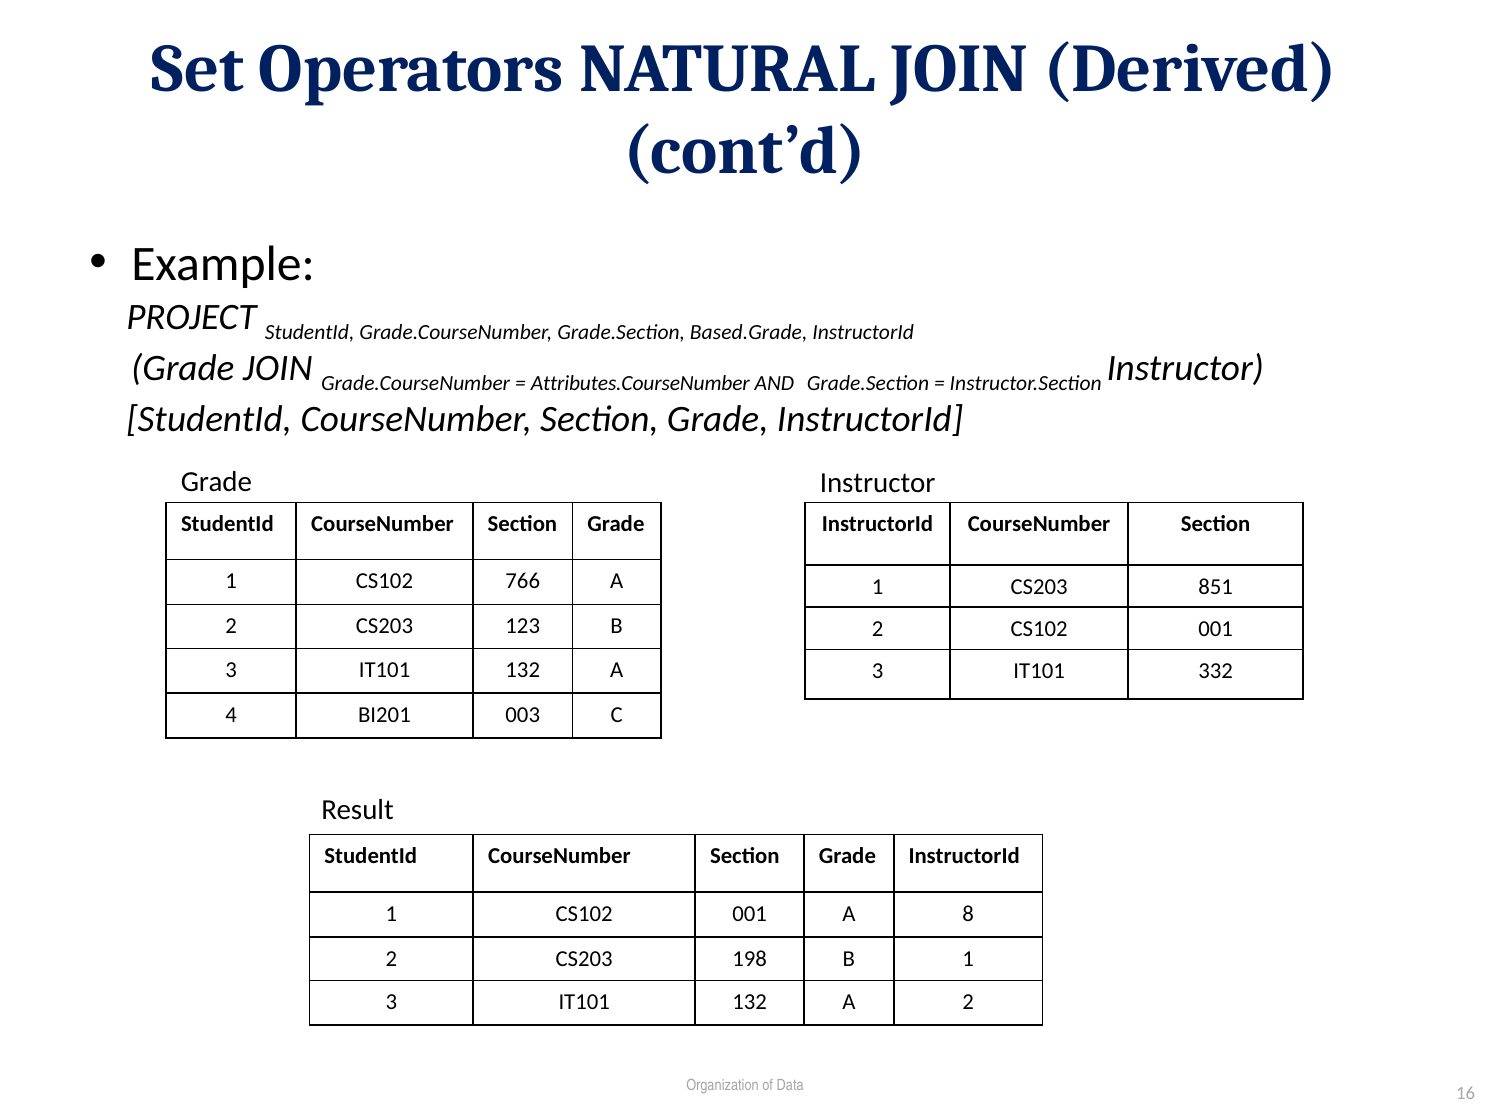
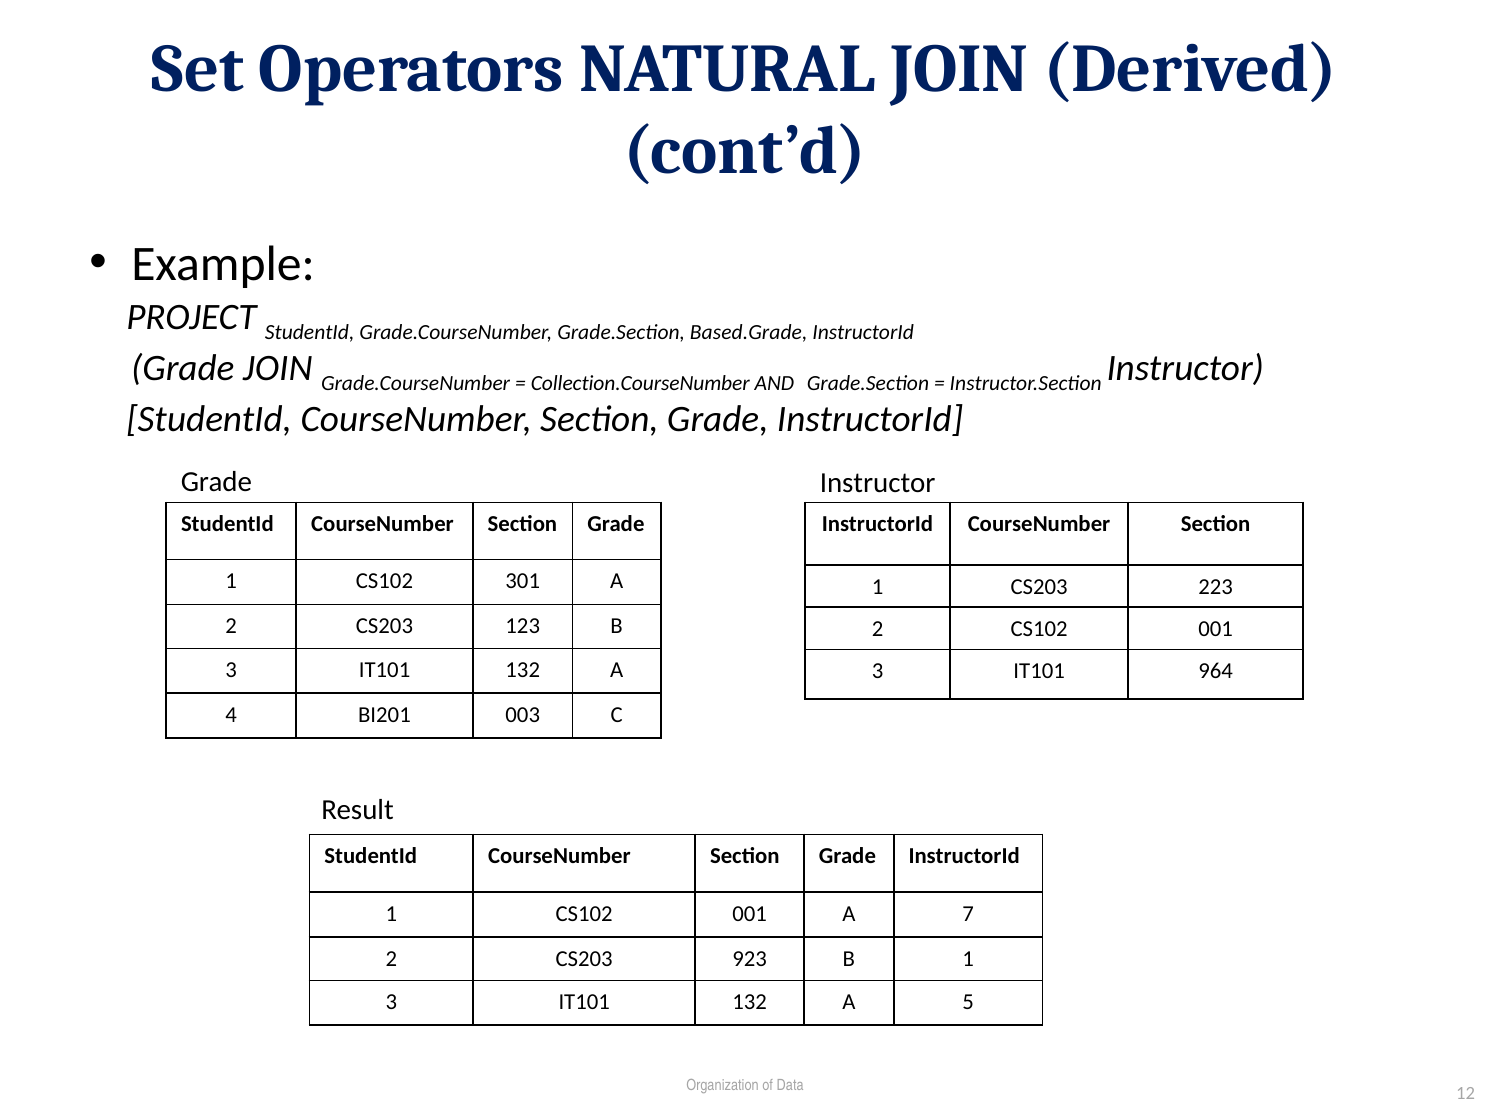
Attributes.CourseNumber: Attributes.CourseNumber -> Collection.CourseNumber (640, 383)
766: 766 -> 301 (523, 582)
851: 851 -> 223 (1216, 587)
332: 332 -> 964 (1216, 672)
8: 8 -> 7 (968, 914)
198: 198 -> 923 (750, 959)
132 A 2: 2 -> 5 (968, 1003)
16: 16 -> 12 (1466, 1094)
